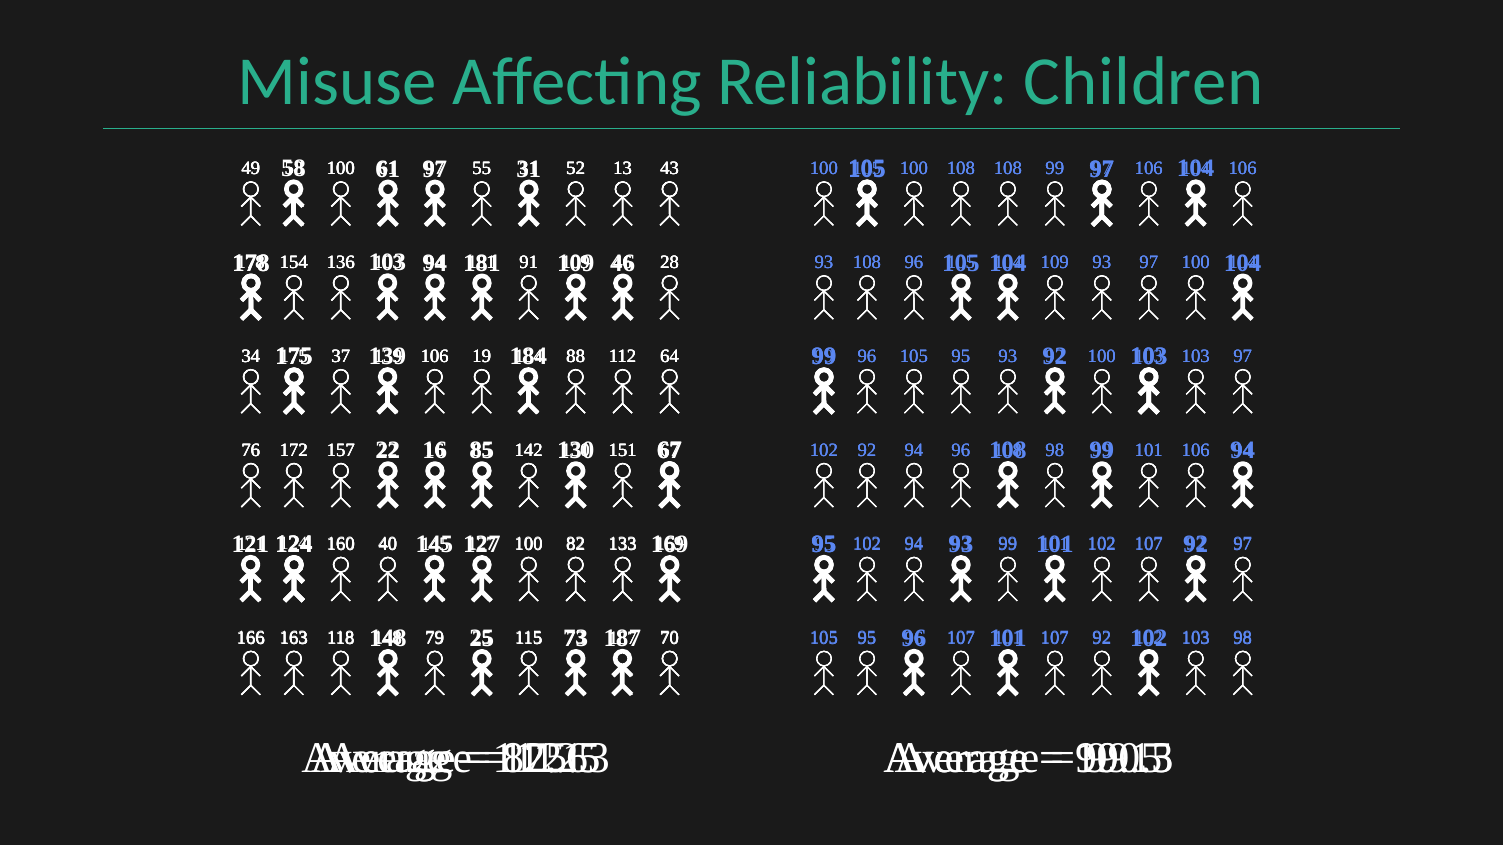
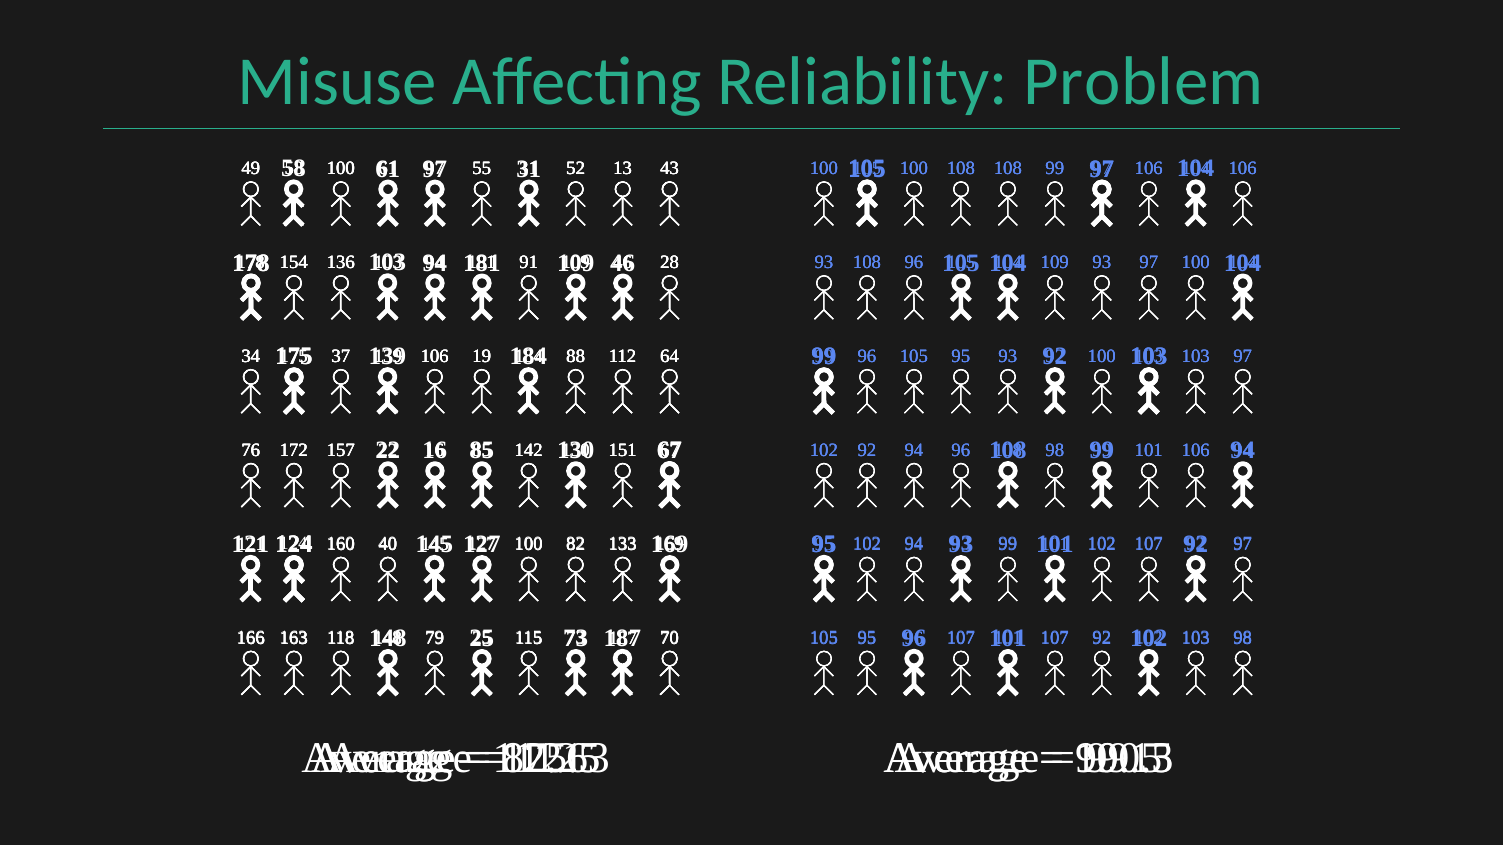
Children: Children -> Problem (1144, 82)
